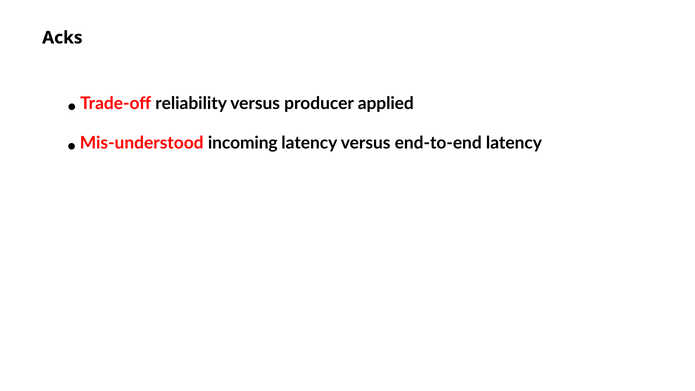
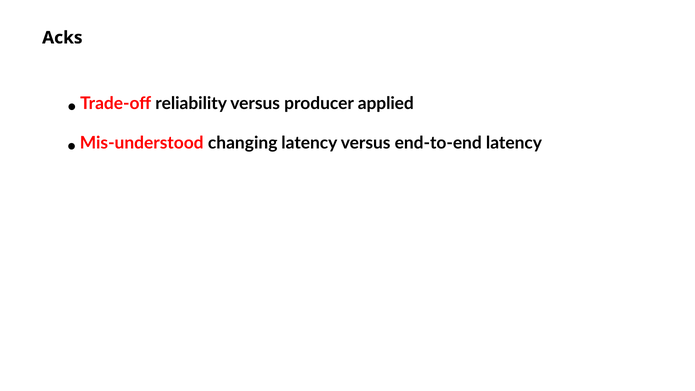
incoming: incoming -> changing (243, 143)
